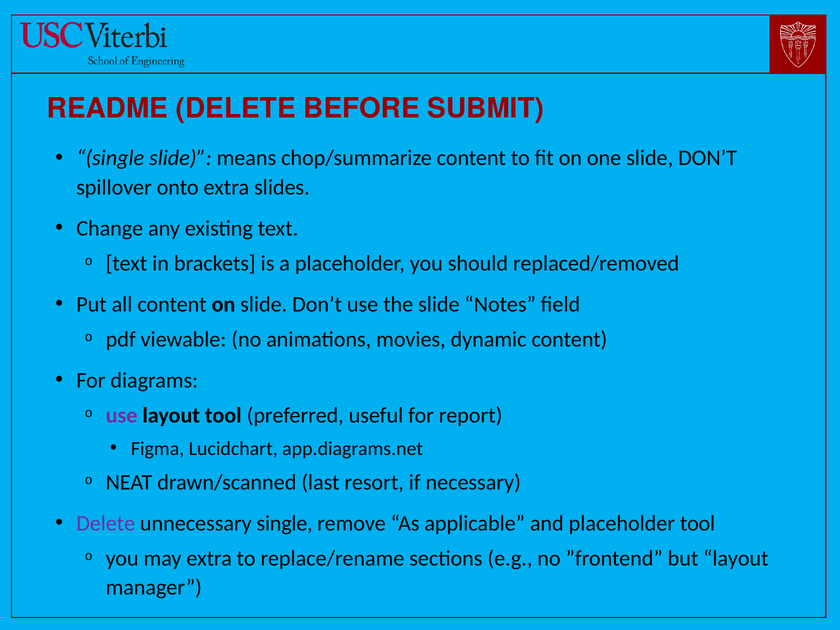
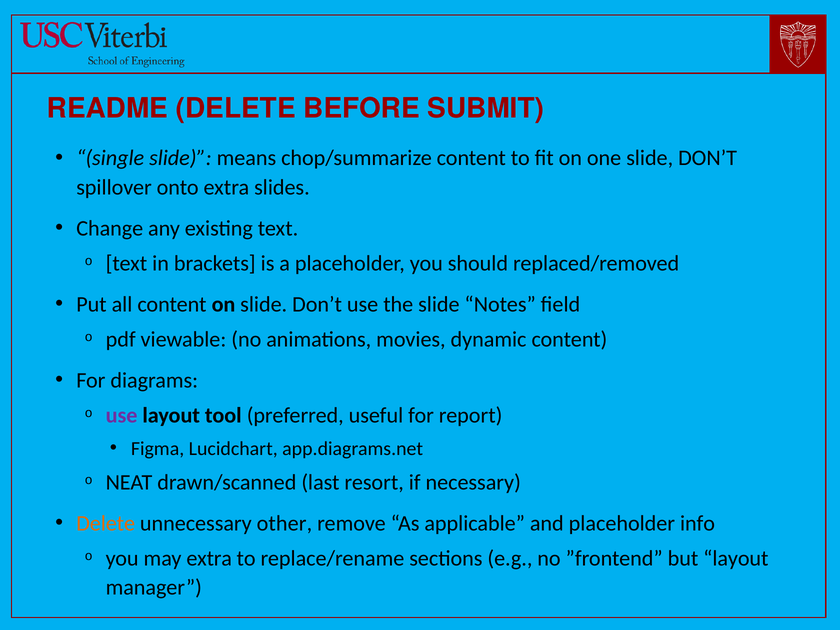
Delete colour: purple -> orange (106, 523)
unnecessary single: single -> other (284, 523)
placeholder tool: tool -> info (697, 523)
